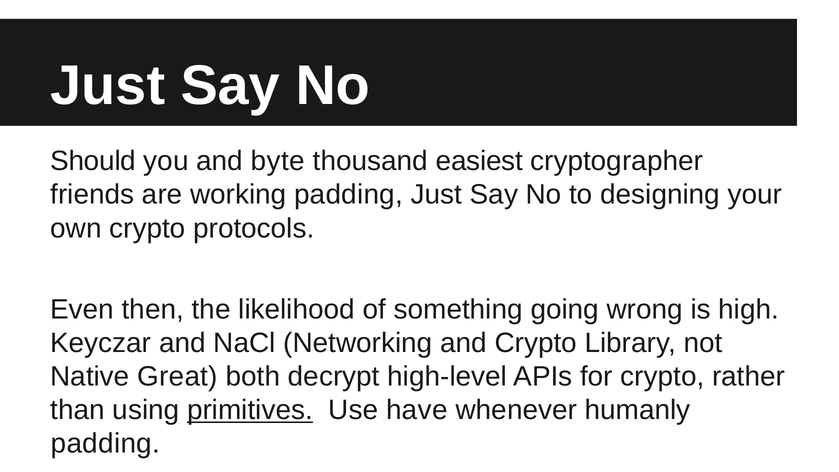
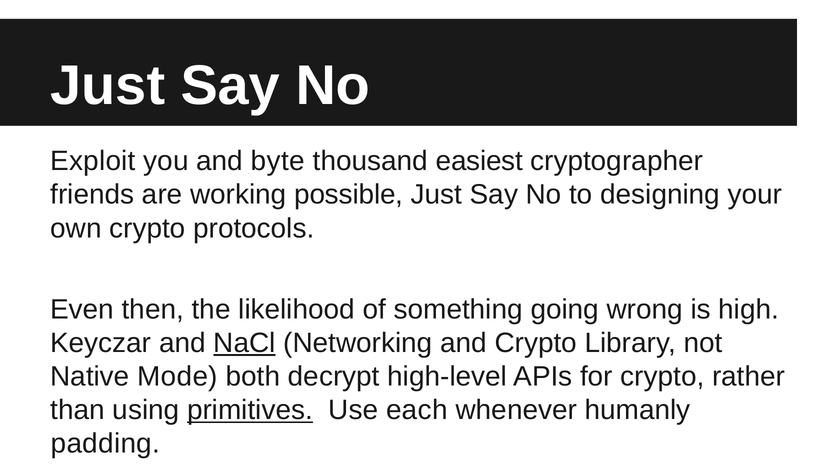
Should: Should -> Exploit (93, 161)
working padding: padding -> possible (349, 195)
NaCl underline: none -> present (245, 343)
Great: Great -> Mode (178, 377)
have: have -> each (417, 410)
